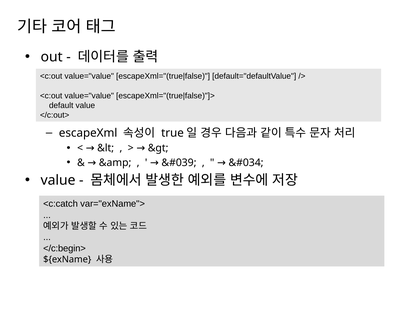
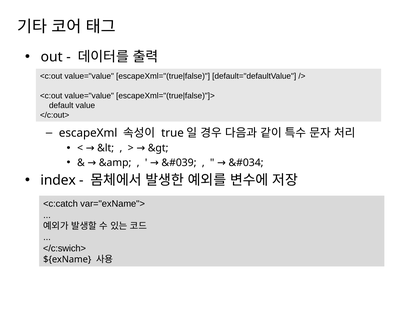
value: value -> index (58, 180)
</c:begin>: </c:begin> -> </c:swich> (64, 248)
